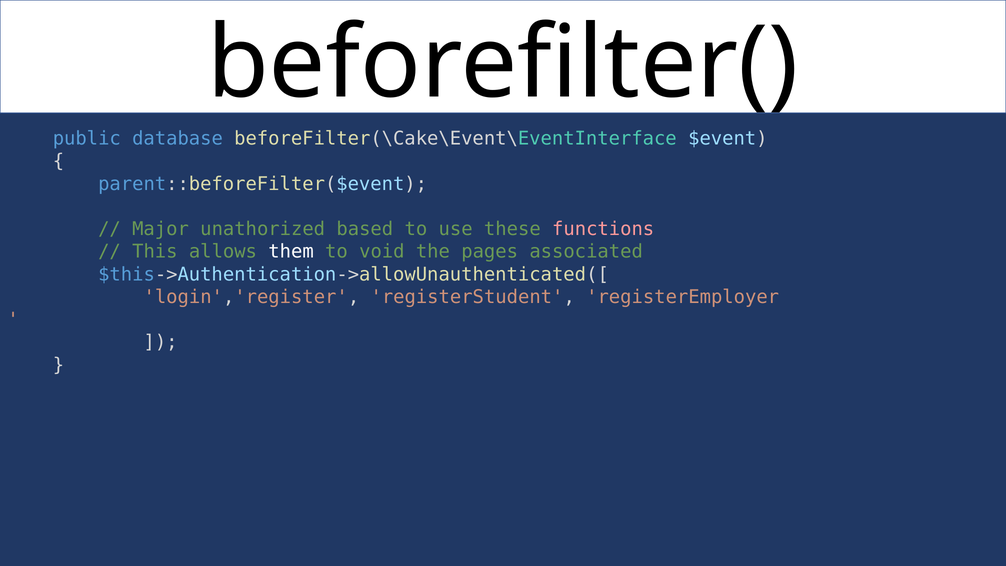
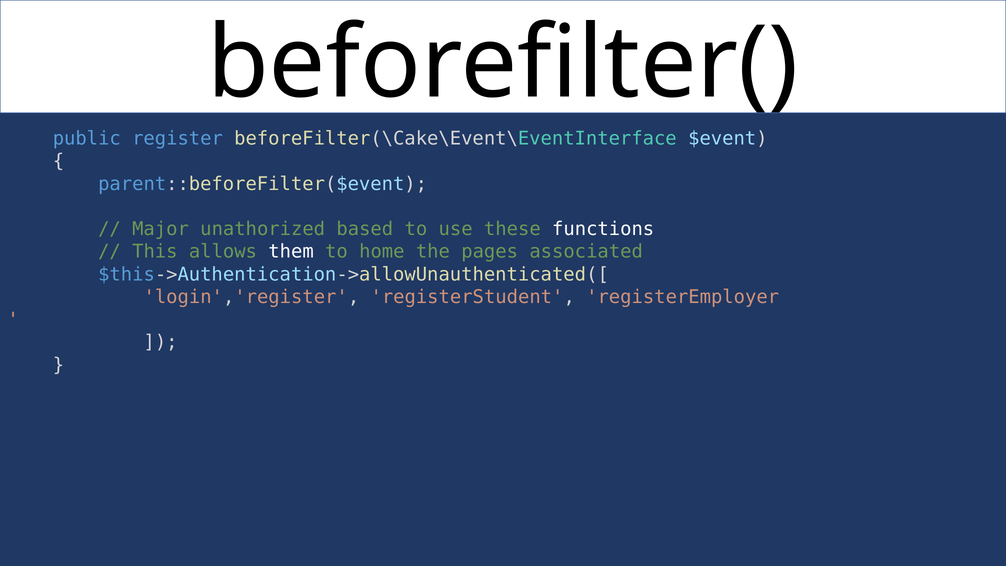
database: database -> register (178, 138)
functions colour: pink -> white (603, 229)
void: void -> home (382, 252)
